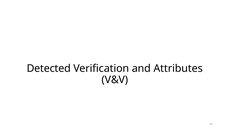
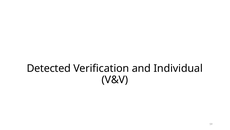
Attributes: Attributes -> Individual (178, 68)
